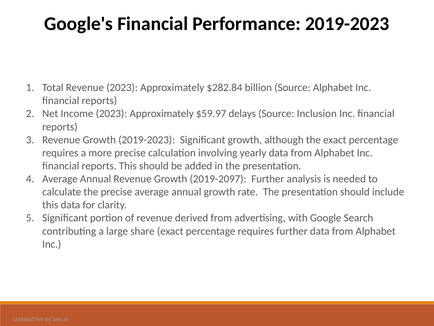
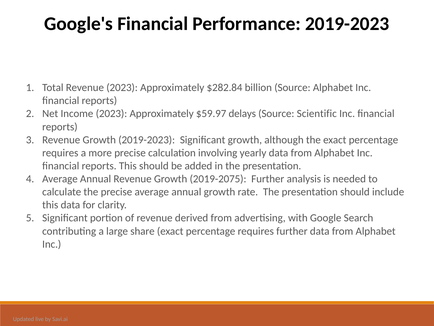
Inclusion: Inclusion -> Scientific (317, 114)
2019-2097: 2019-2097 -> 2019-2075 (218, 179)
